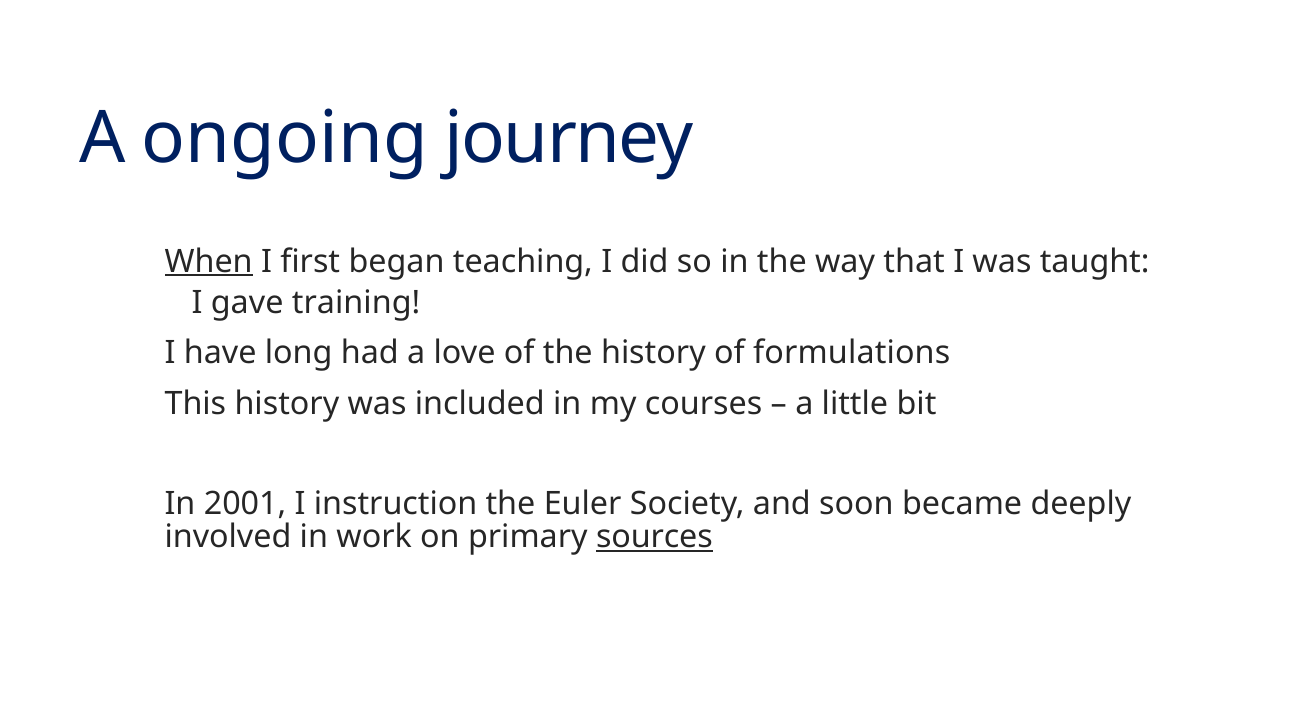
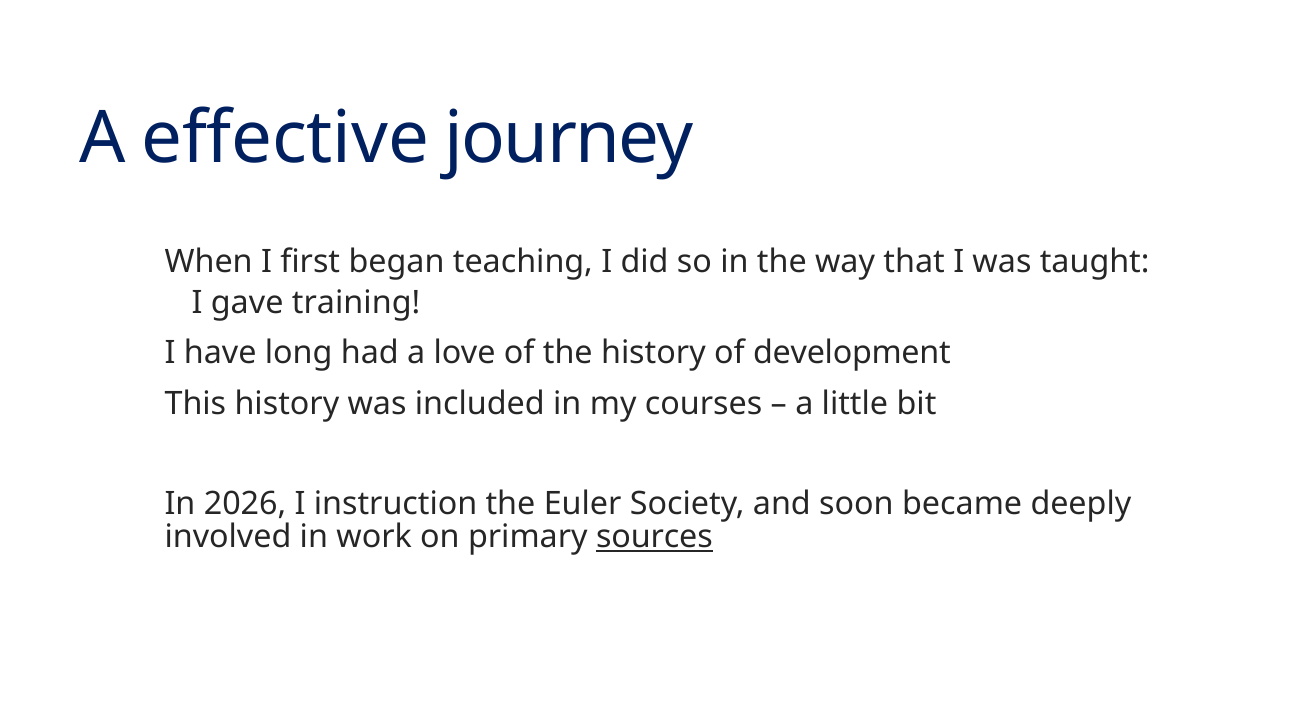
ongoing: ongoing -> effective (285, 139)
When underline: present -> none (209, 262)
formulations: formulations -> development (852, 353)
2001: 2001 -> 2026 (245, 504)
